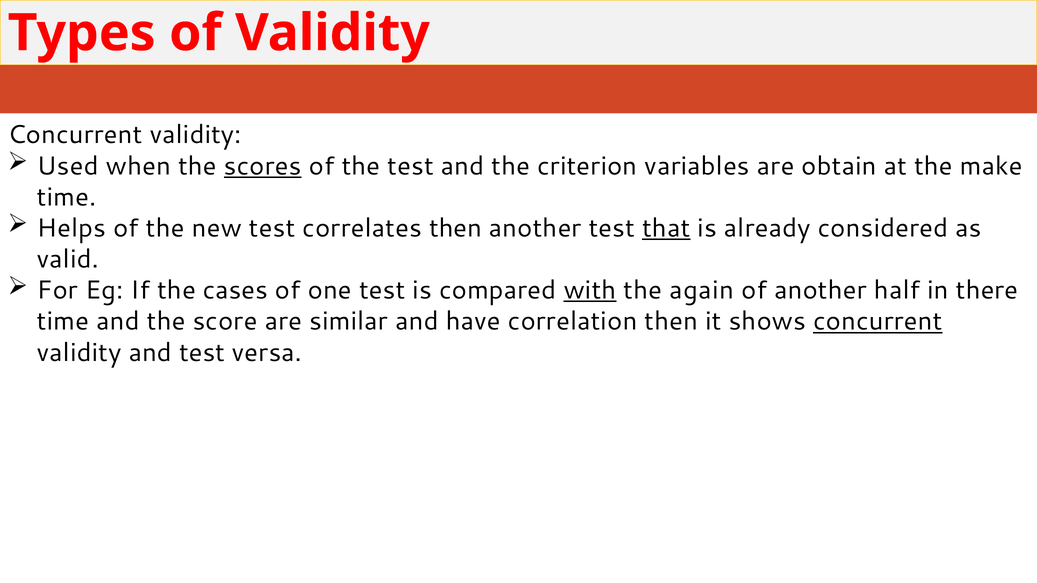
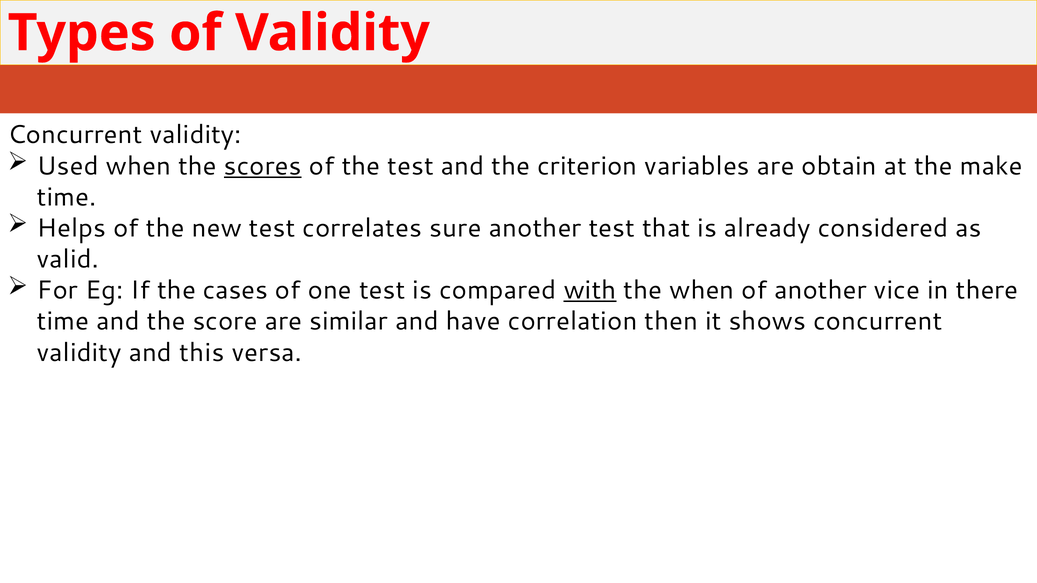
correlates then: then -> sure (455, 228)
that underline: present -> none (666, 228)
the again: again -> when (702, 290)
half: half -> vice (897, 290)
concurrent underline: present -> none (878, 322)
and test: test -> this (202, 353)
